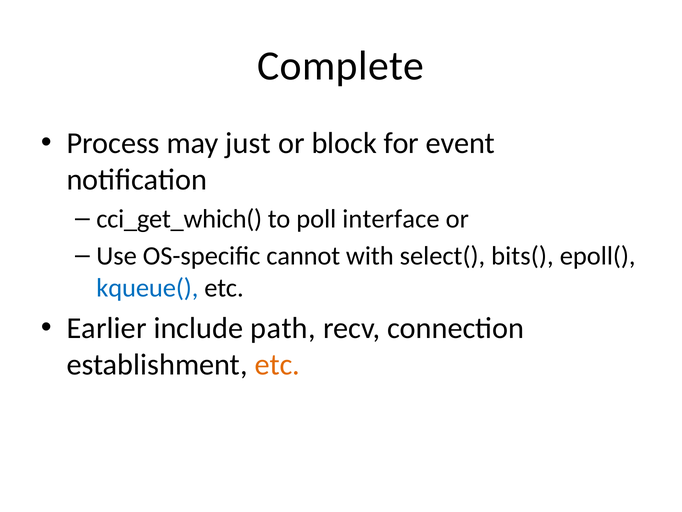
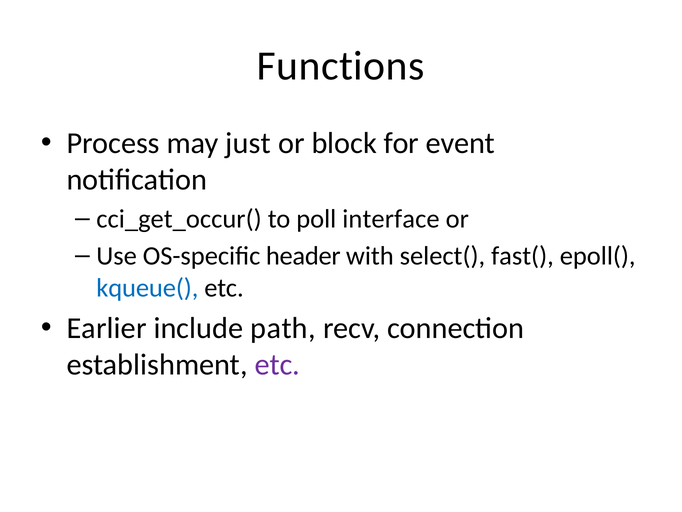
Complete: Complete -> Functions (341, 66)
cci_get_which(: cci_get_which( -> cci_get_occur( (179, 219)
cannot: cannot -> header (303, 256)
bits(: bits( -> fast( (522, 256)
etc colour: orange -> purple (277, 364)
